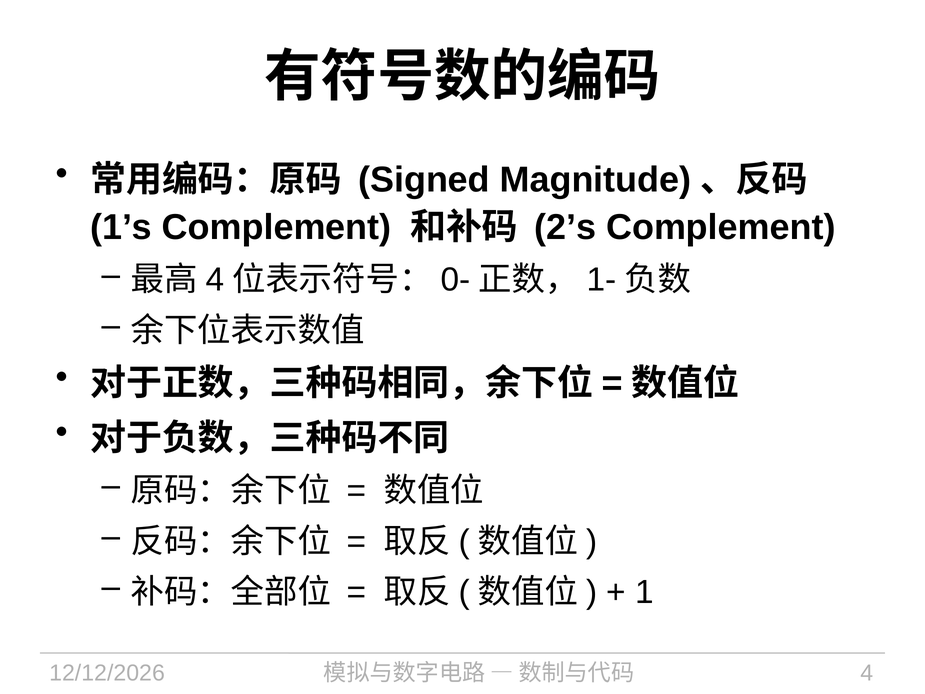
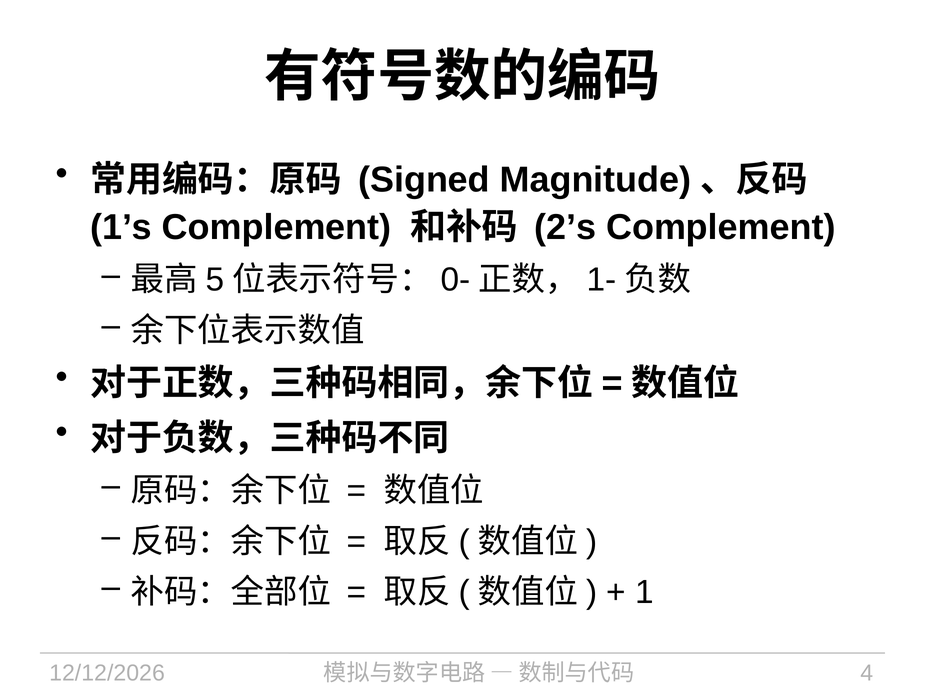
4: 4 -> 5 (215, 280)
